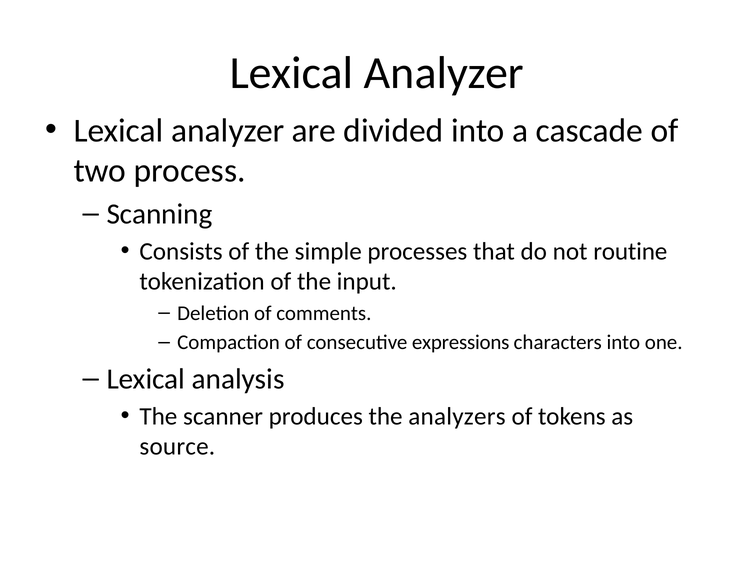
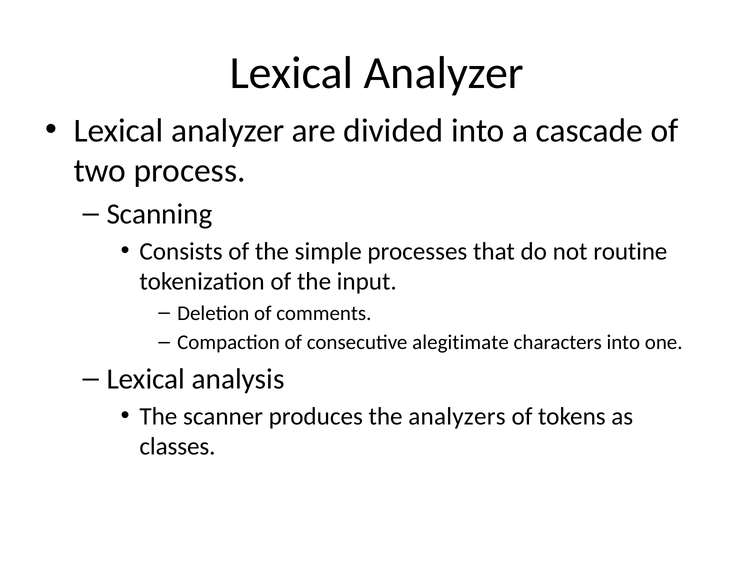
expressions: expressions -> alegitimate (461, 343)
source: source -> classes (177, 447)
